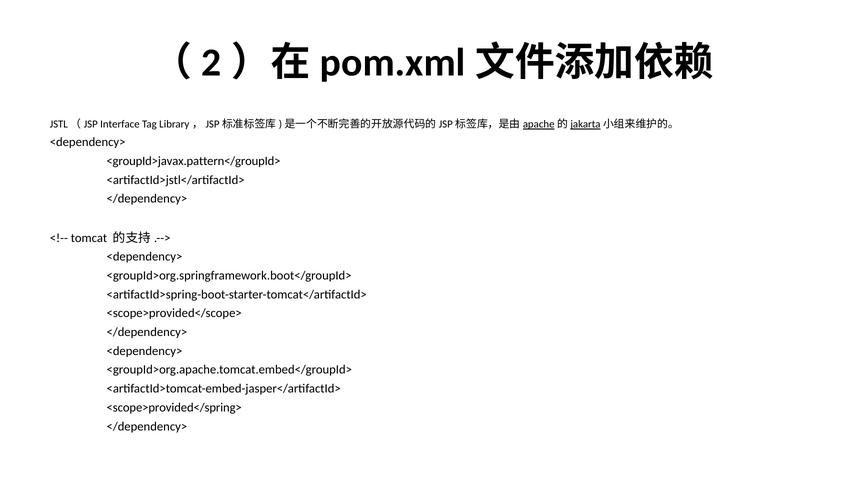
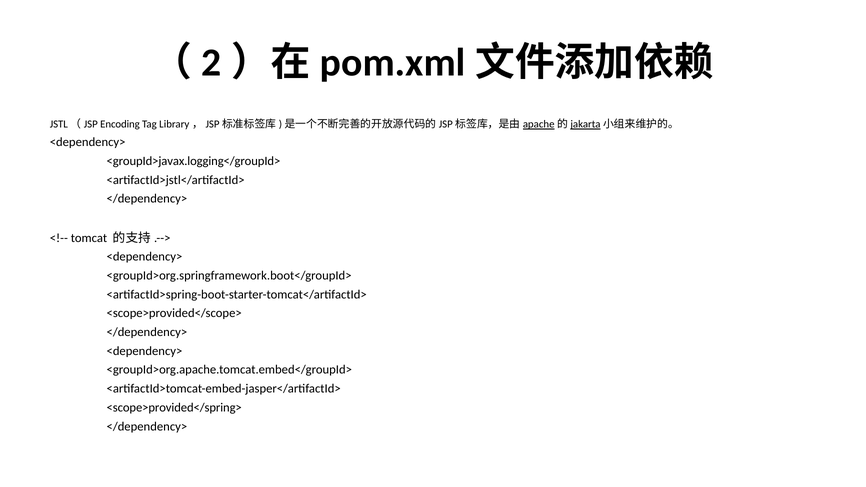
Interface: Interface -> Encoding (120, 124)
<groupId>javax.pattern</groupId>: <groupId>javax.pattern</groupId> -> <groupId>javax.logging</groupId> (193, 161)
